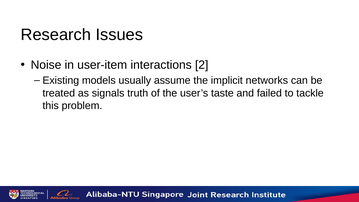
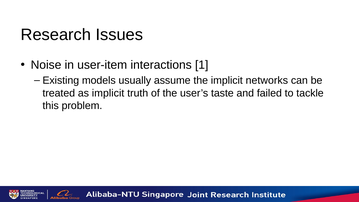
2: 2 -> 1 (202, 65)
as signals: signals -> implicit (108, 93)
